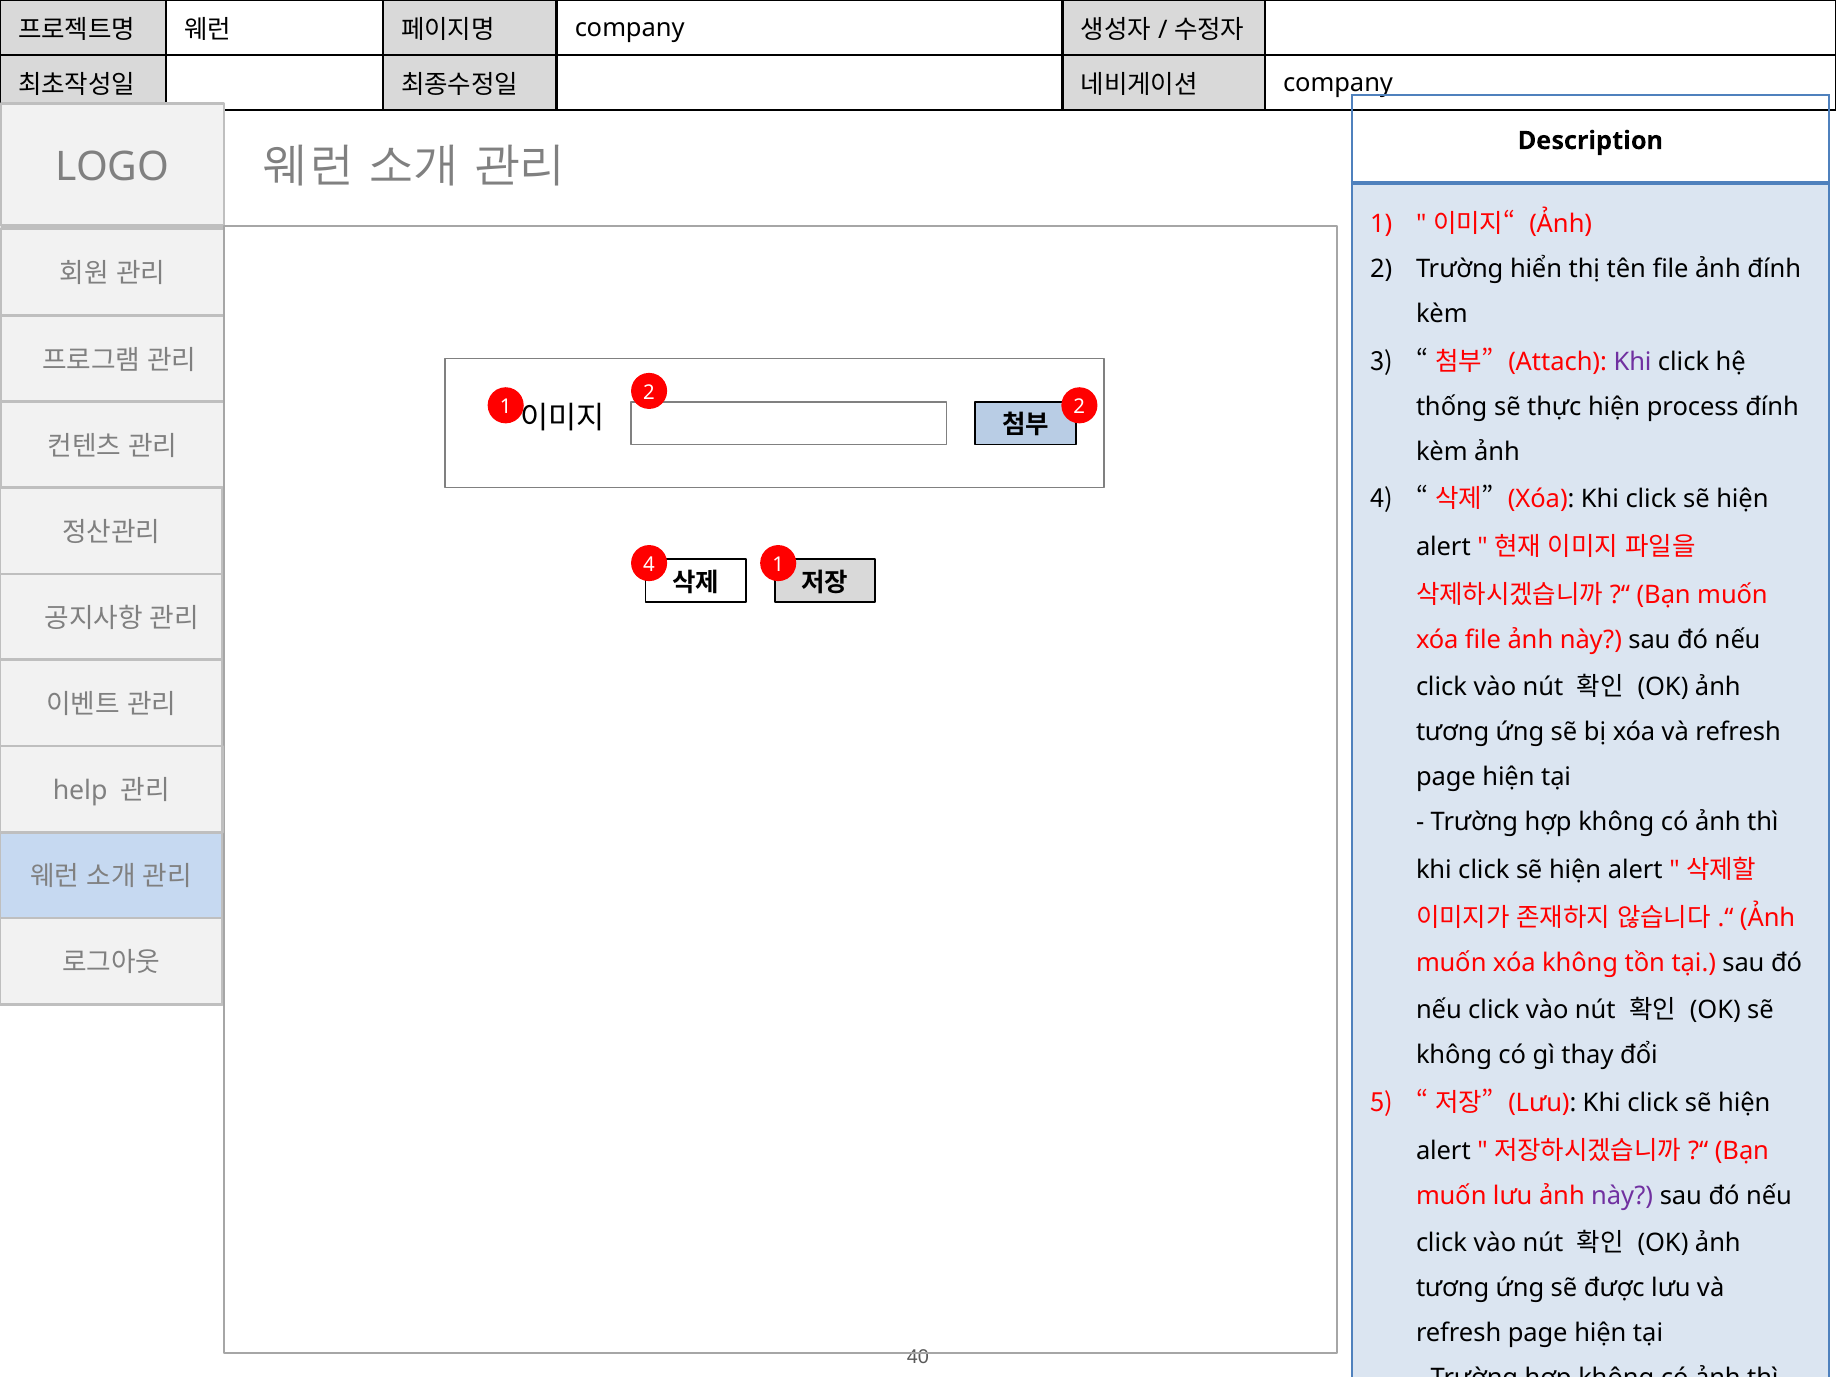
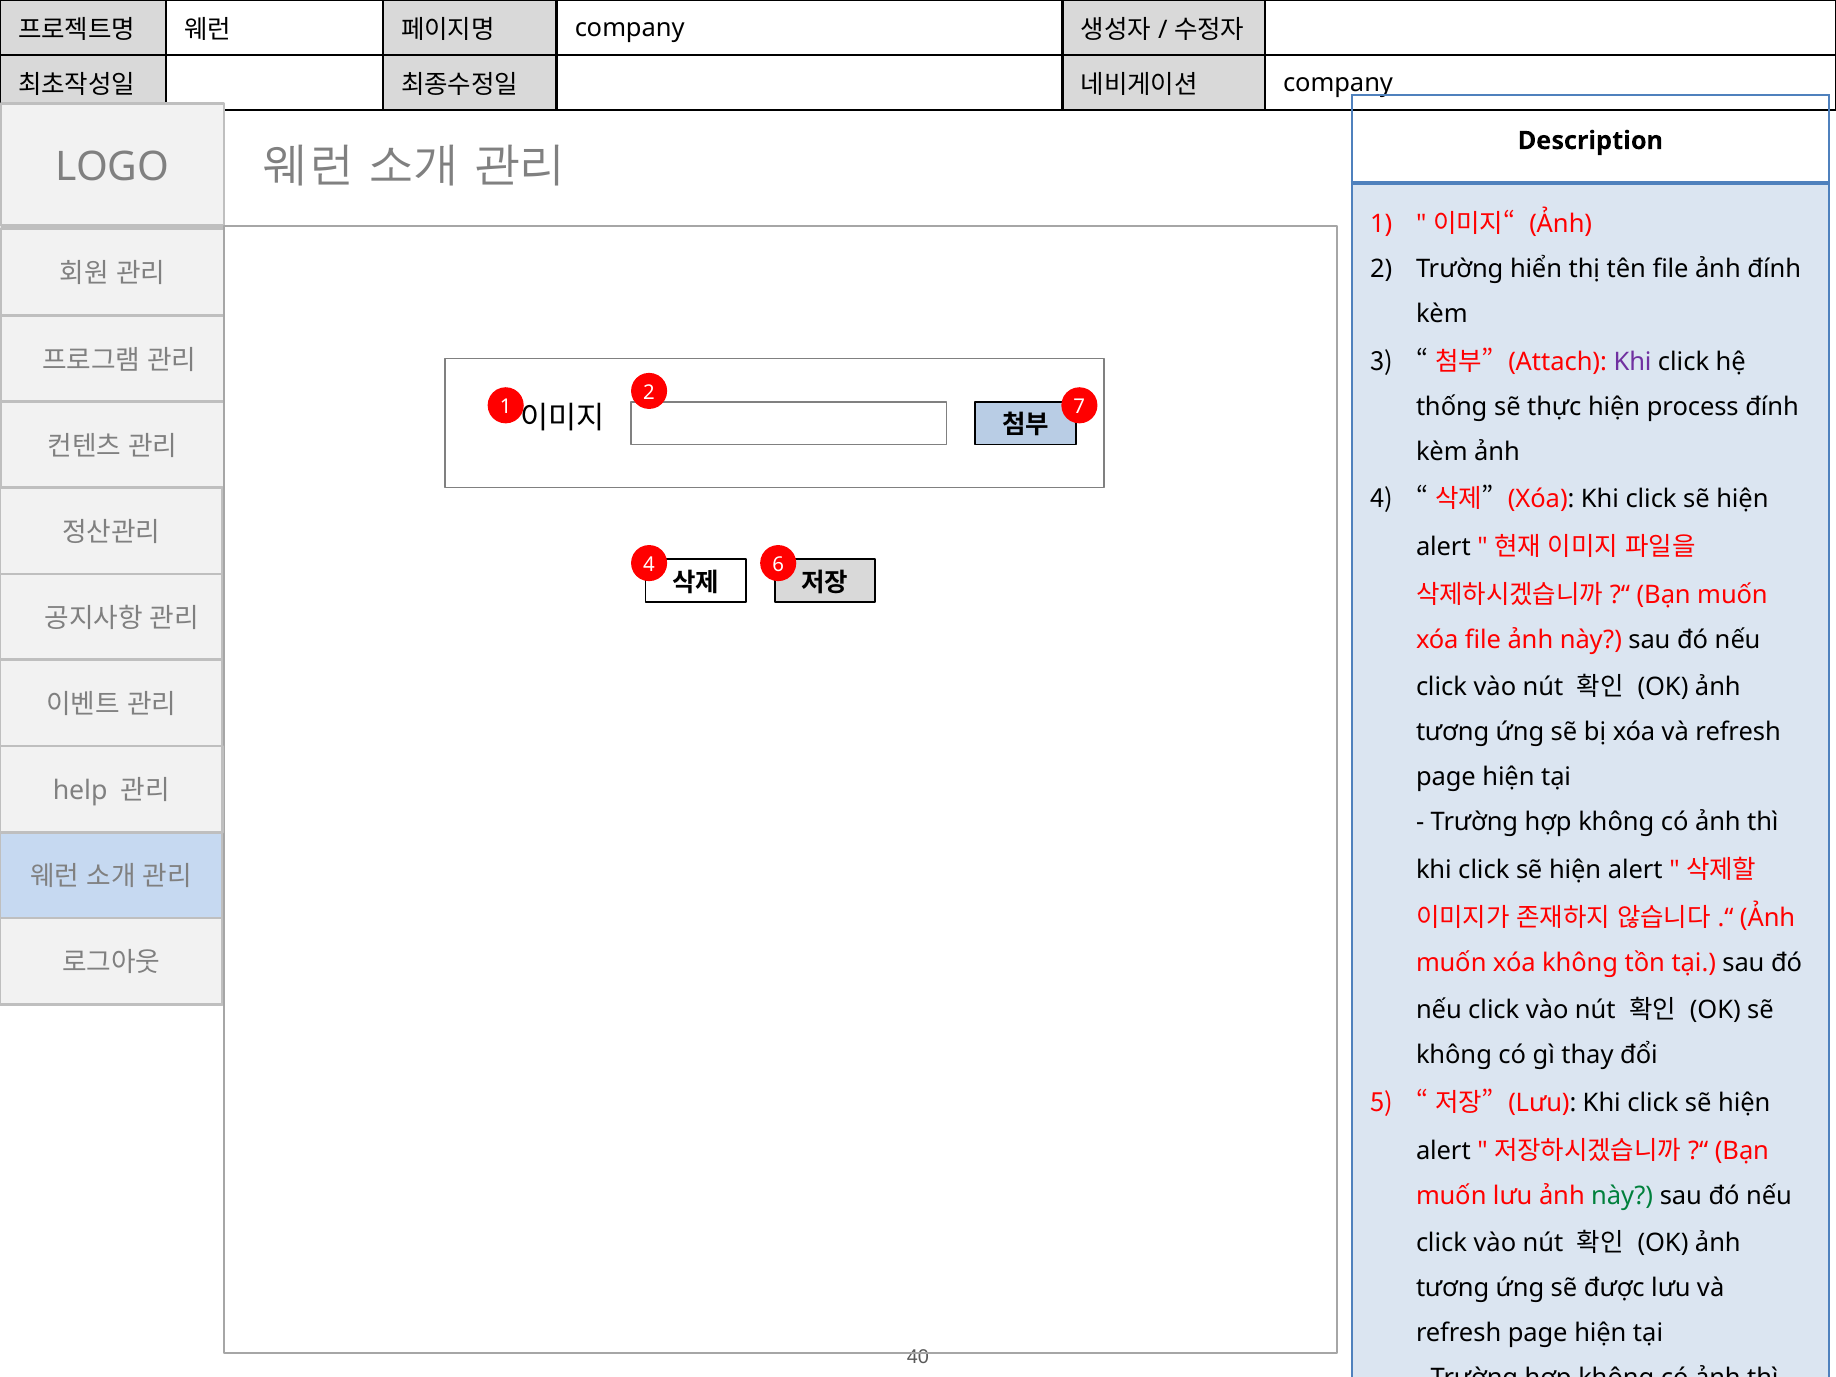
1 2: 2 -> 7 (1079, 407)
4 1: 1 -> 6 (778, 564)
này colour: purple -> green (1622, 1196)
